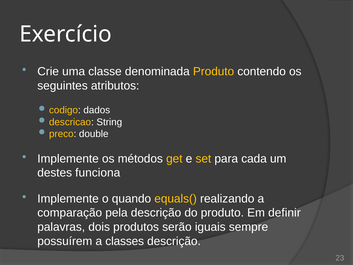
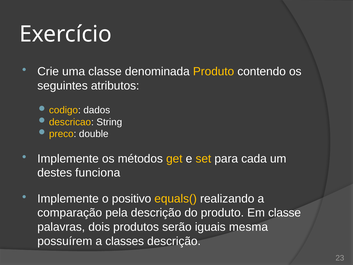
quando: quando -> positivo (132, 199)
Em definir: definir -> classe (285, 213)
sempre: sempre -> mesma (248, 227)
